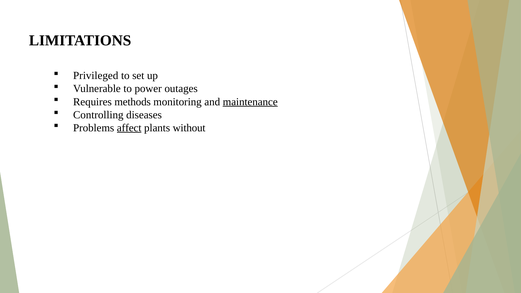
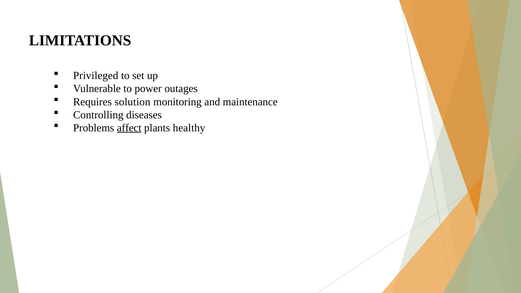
methods: methods -> solution (133, 102)
maintenance underline: present -> none (250, 102)
without: without -> healthy (189, 128)
